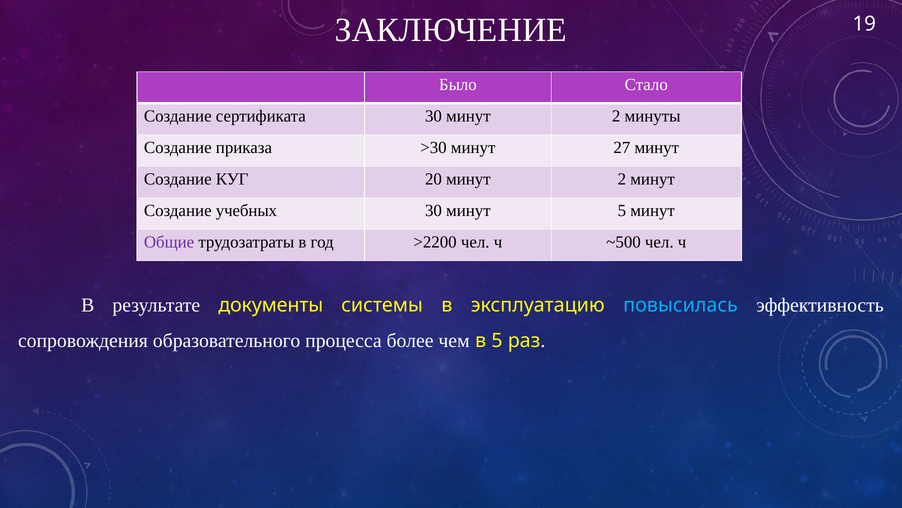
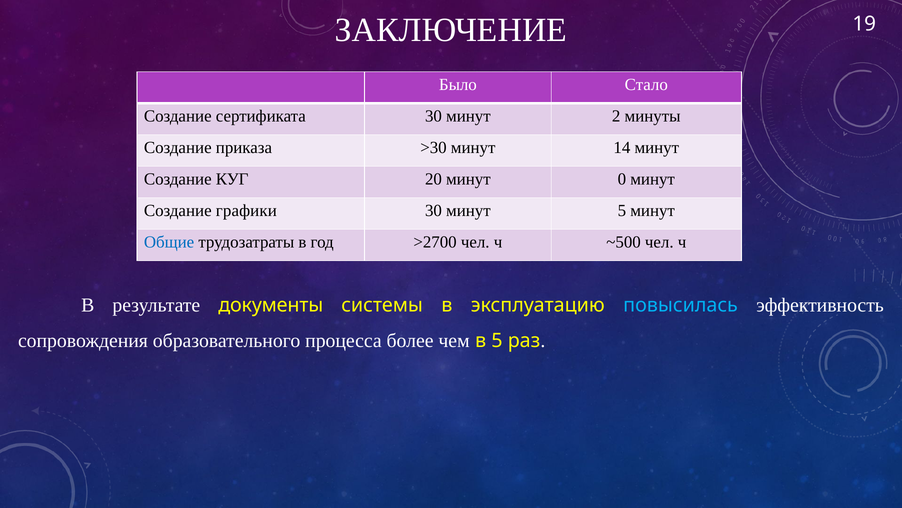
27: 27 -> 14 (622, 147)
20 минут 2: 2 -> 0 (622, 179)
учебных: учебных -> графики (246, 210)
Общие colour: purple -> blue (169, 242)
>2200: >2200 -> >2700 (435, 242)
